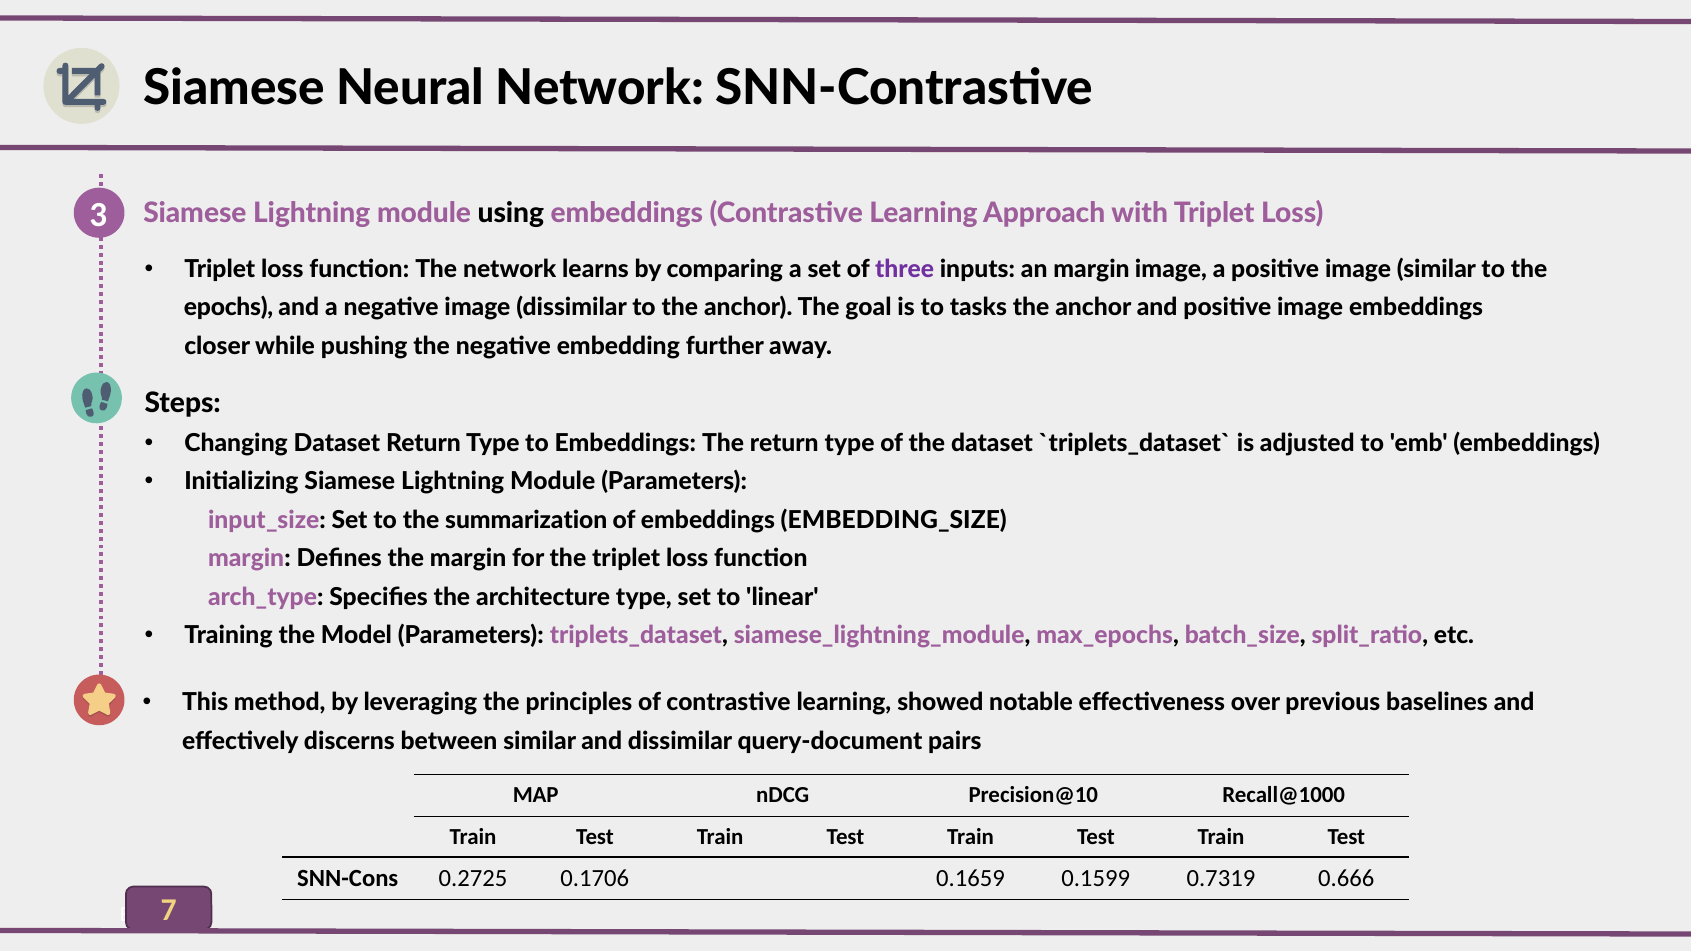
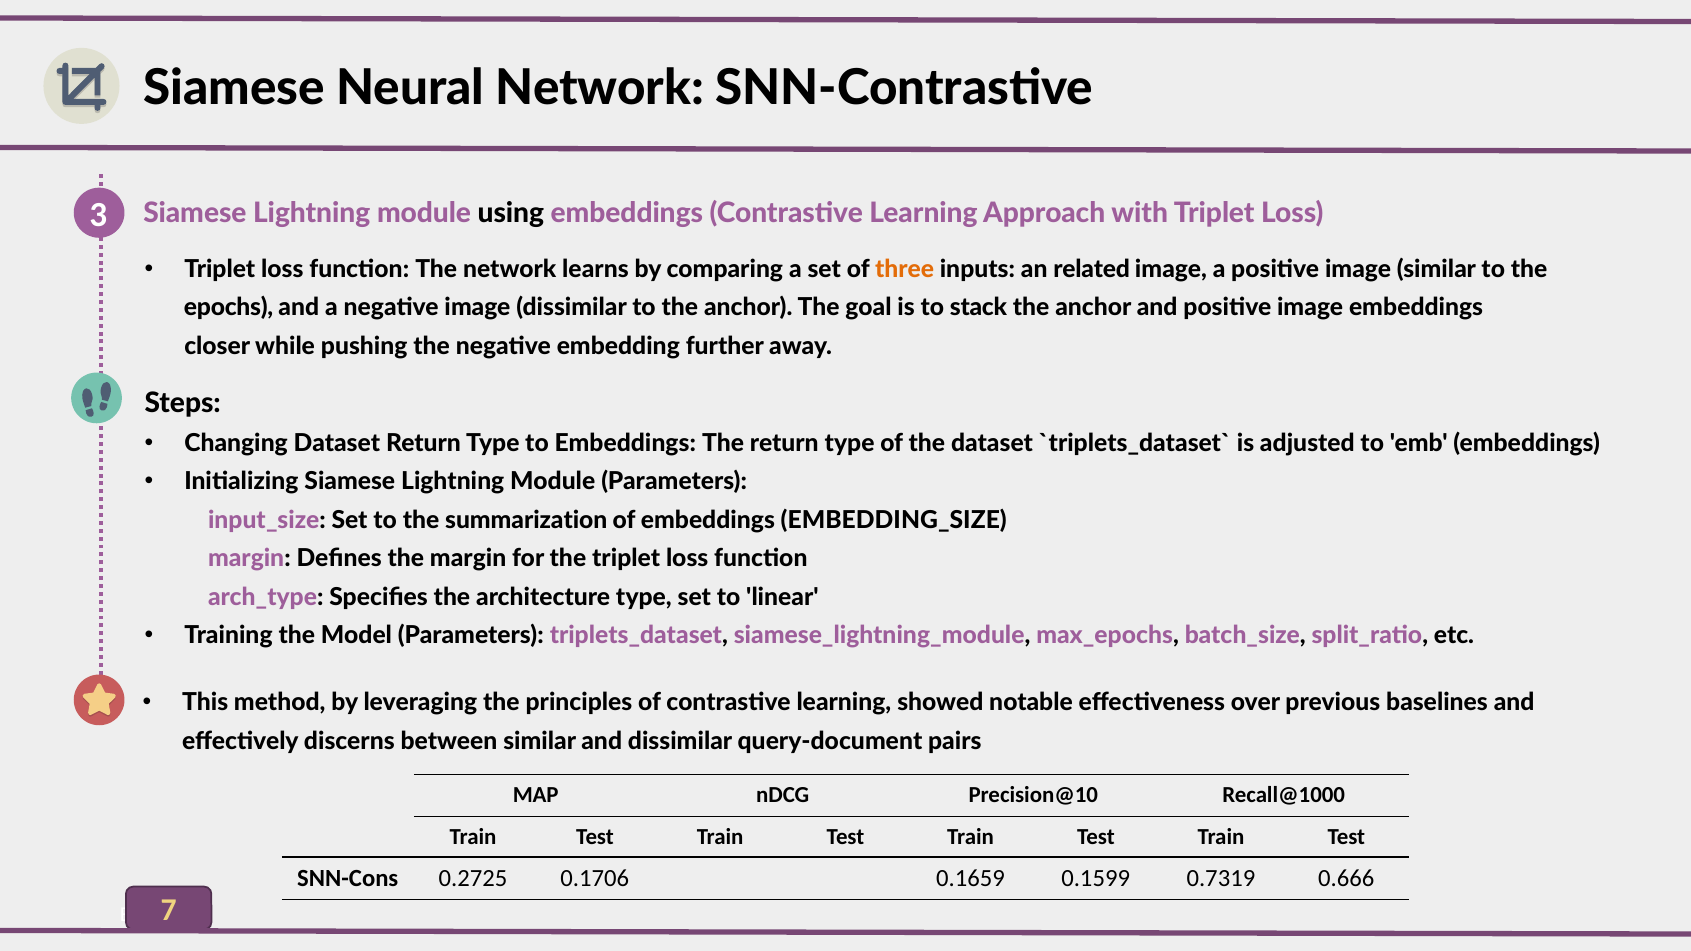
three colour: purple -> orange (905, 269)
an margin: margin -> related (1092, 269)
tasks: tasks -> stack (979, 308)
